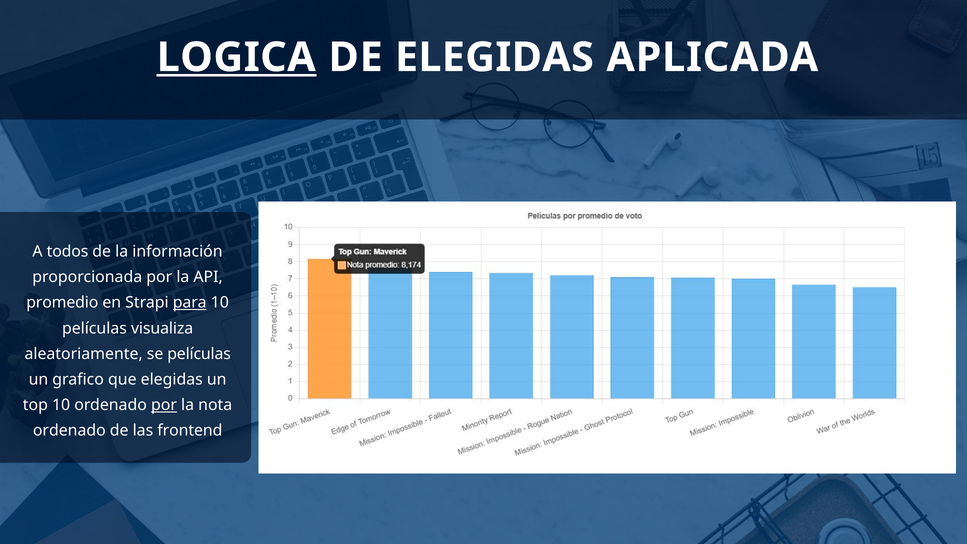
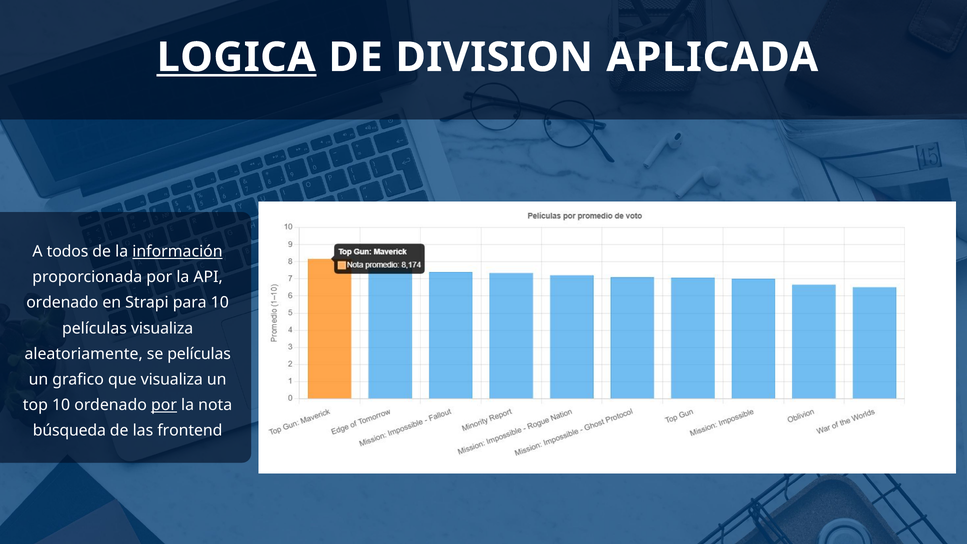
DE ELEGIDAS: ELEGIDAS -> DIVISION (494, 57)
información underline: none -> present (177, 251)
promedio: promedio -> ordenado (62, 303)
para underline: present -> none (190, 303)
que elegidas: elegidas -> visualiza (172, 379)
ordenado: ordenado -> búsqueda (69, 431)
